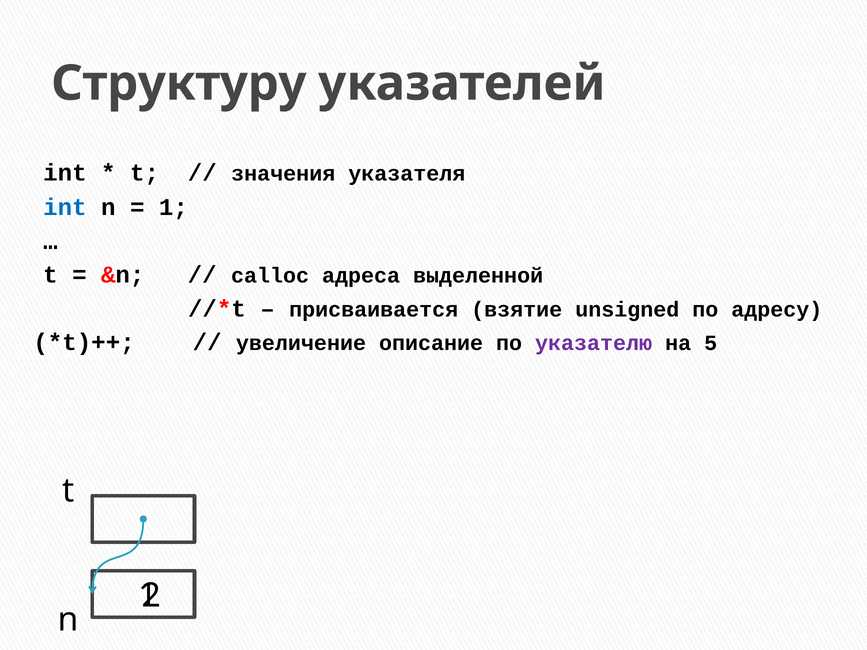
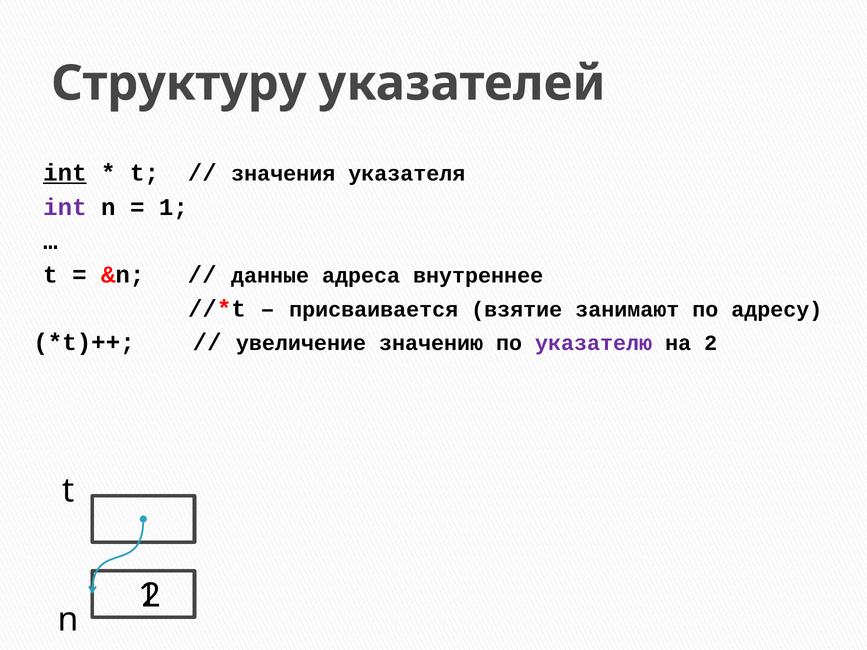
int underline: none -> present (65, 173)
int colour: blue -> purple (65, 208)
calloc: calloc -> данные (270, 276)
выделенной: выделенной -> внутреннее (478, 276)
unsigned: unsigned -> занимают (627, 310)
описание: описание -> значению (431, 343)
5: 5 -> 2 (711, 343)
